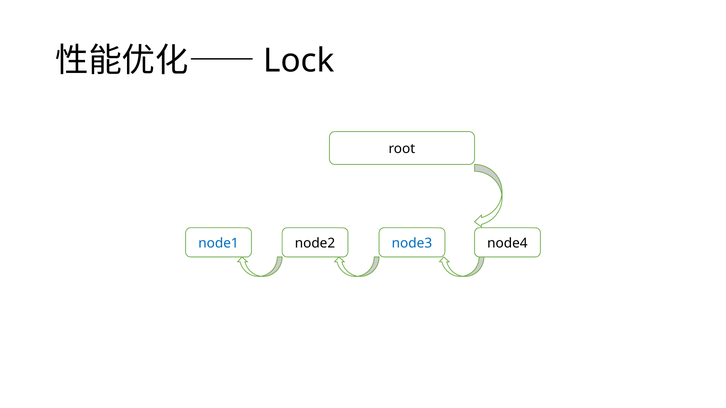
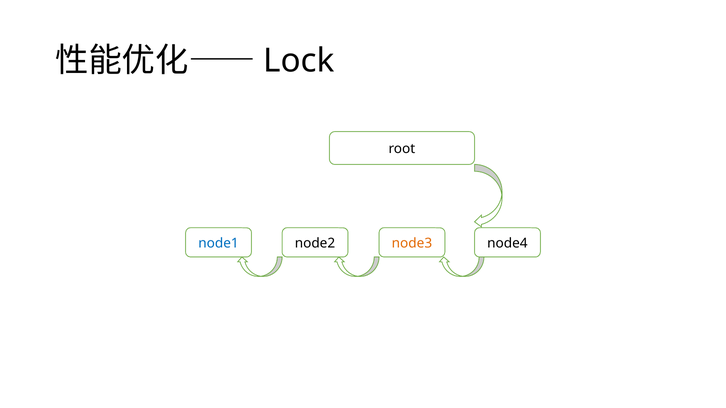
node3 colour: blue -> orange (412, 244)
